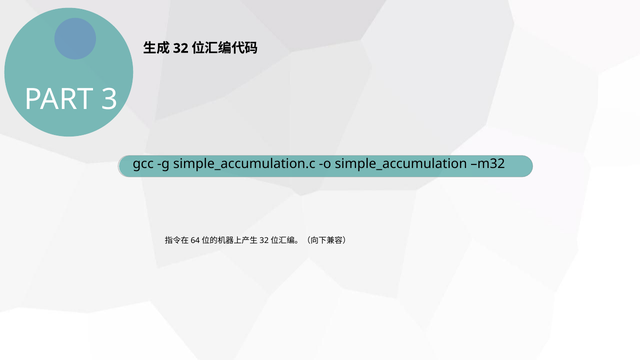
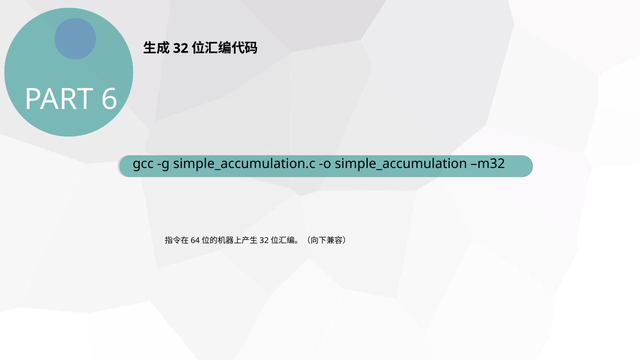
3: 3 -> 6 (110, 99)
